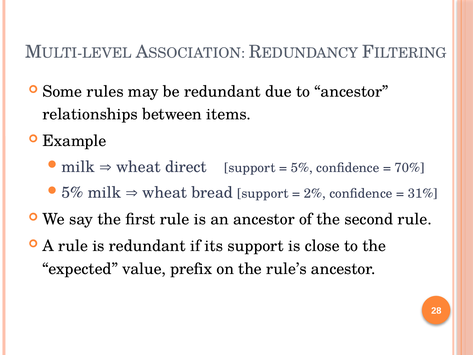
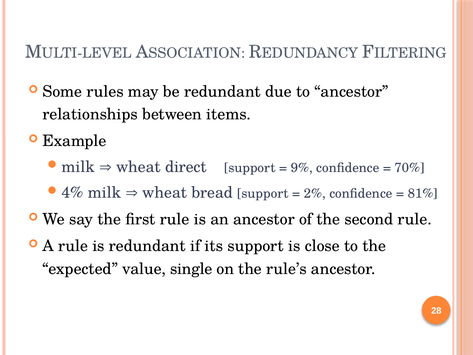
5%: 5% -> 9% (302, 168)
5%: 5% -> 4% (72, 193)
31%: 31% -> 81% (423, 194)
prefix: prefix -> single (191, 269)
